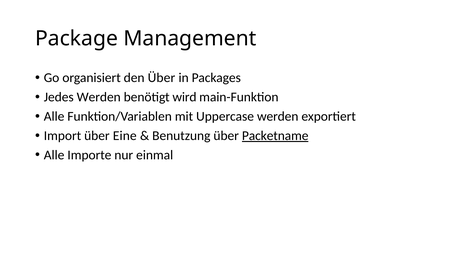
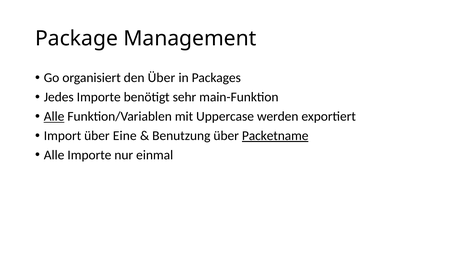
Jedes Werden: Werden -> Importe (99, 97)
wird: wird -> sehr (184, 97)
Alle underline: none -> present (54, 117)
